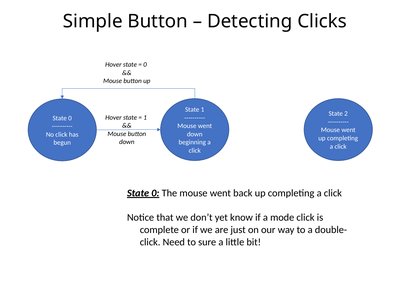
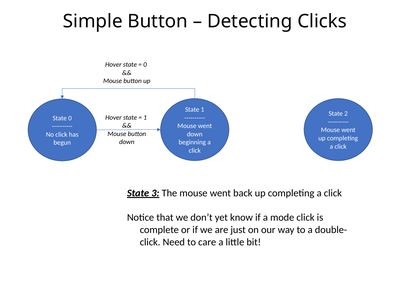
0: 0 -> 3 (155, 193)
sure: sure -> care (207, 243)
